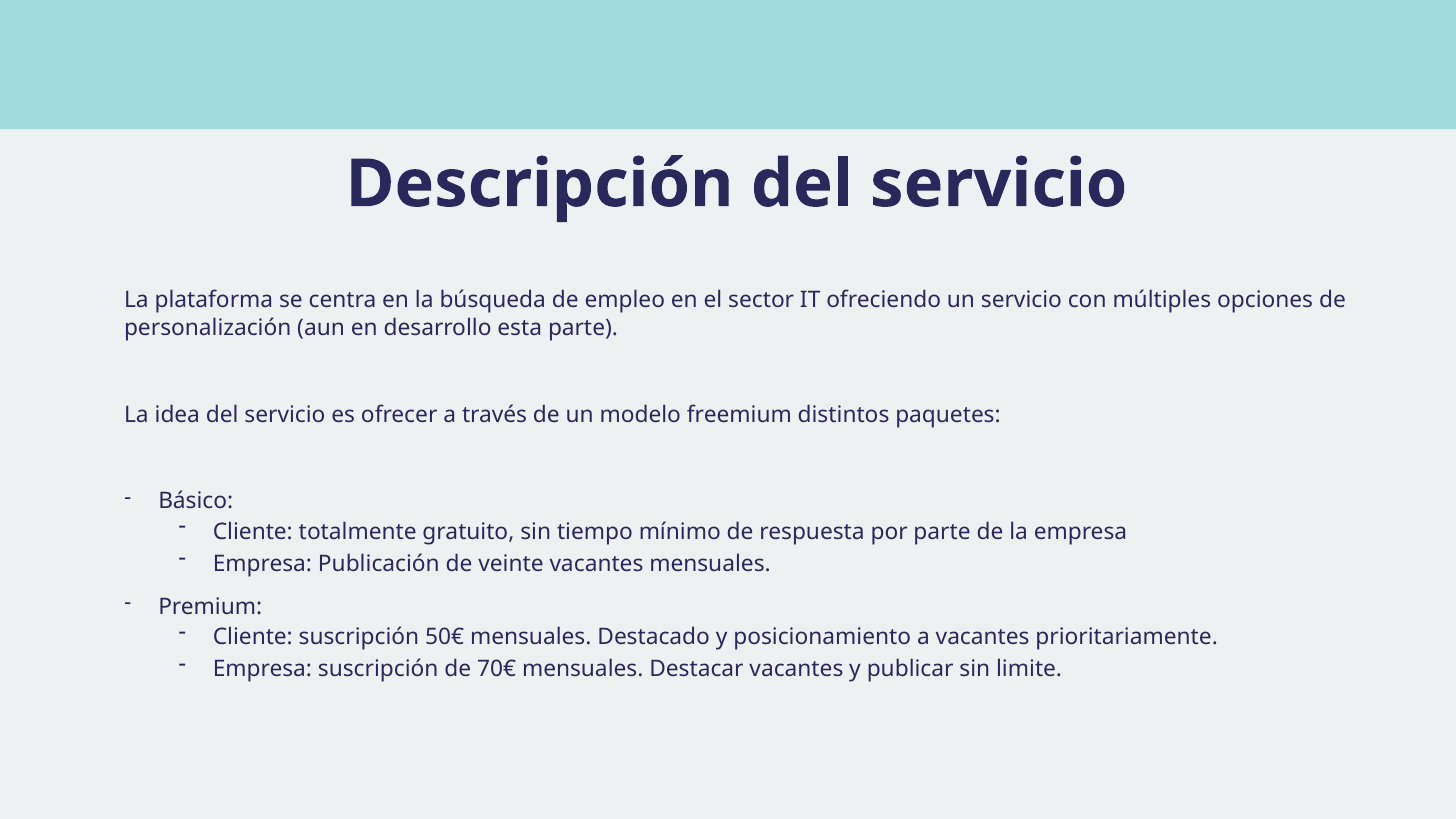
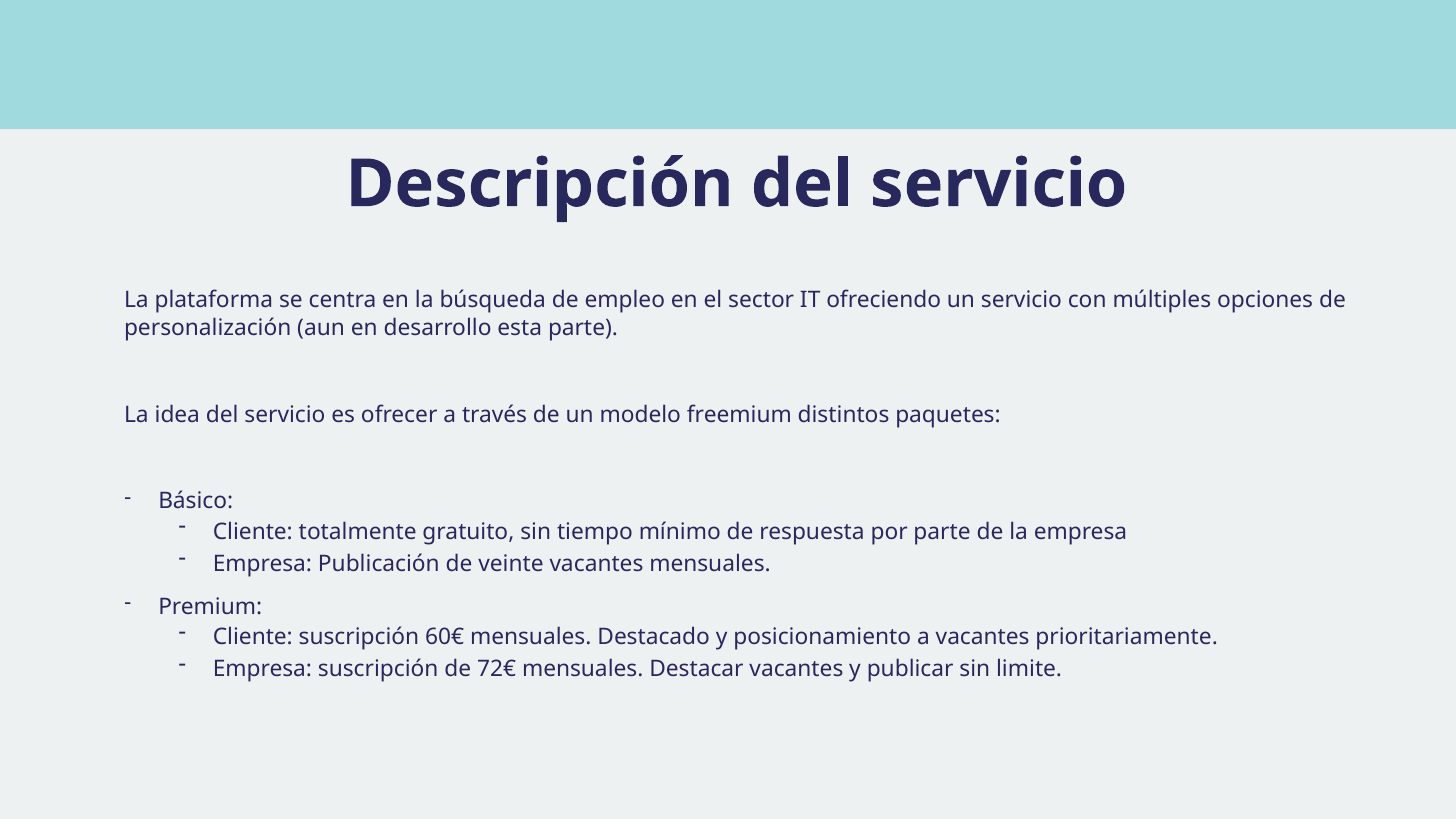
50€: 50€ -> 60€ (445, 637)
70€: 70€ -> 72€ (497, 669)
